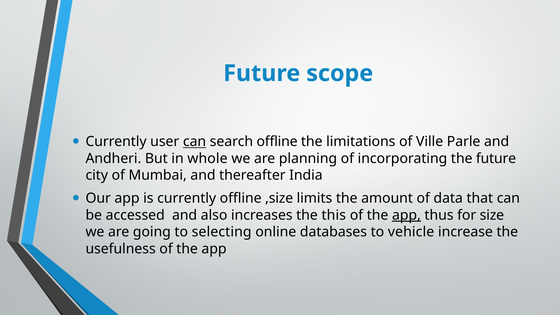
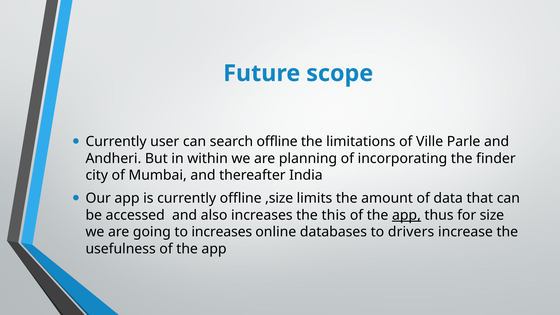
can underline: present -> none (195, 142)
whole: whole -> within (208, 158)
the future: future -> finder (496, 158)
to selecting: selecting -> increases (222, 232)
vehicle: vehicle -> drivers (411, 232)
